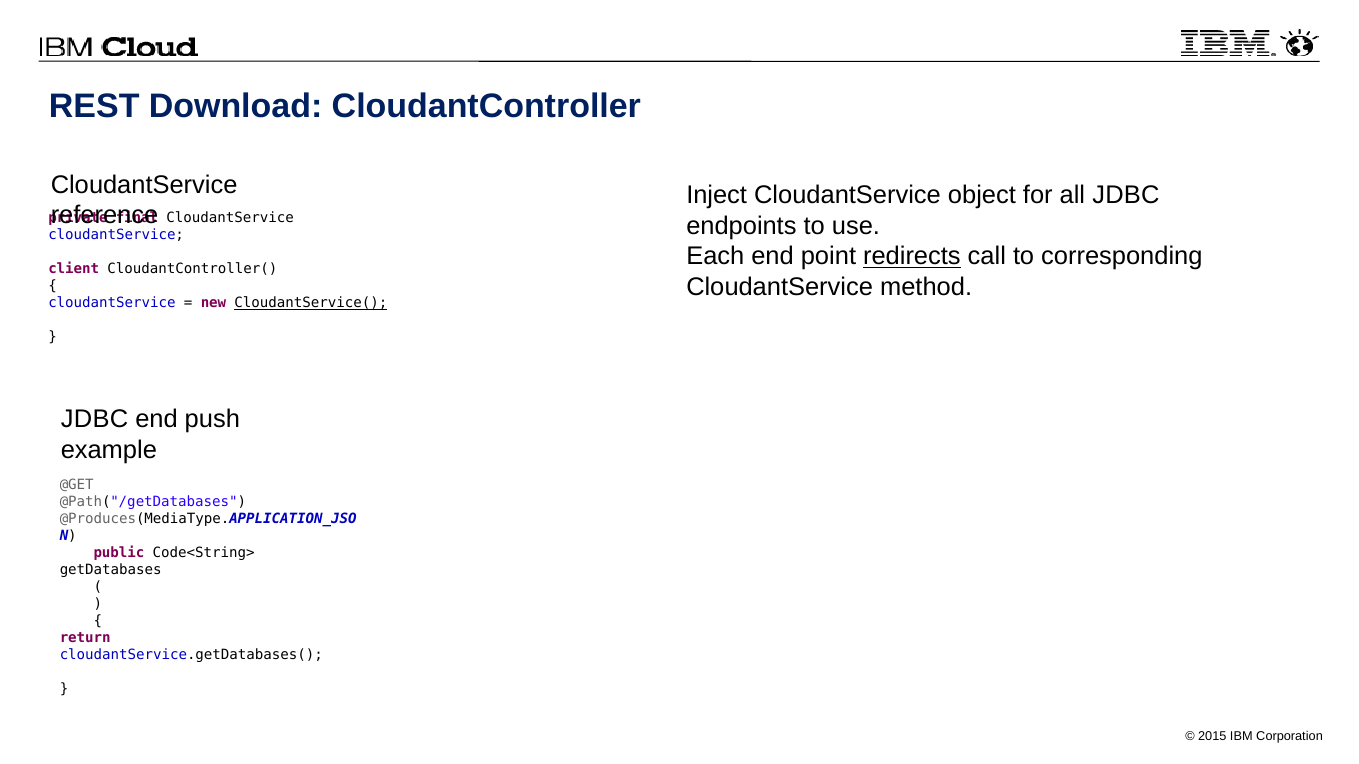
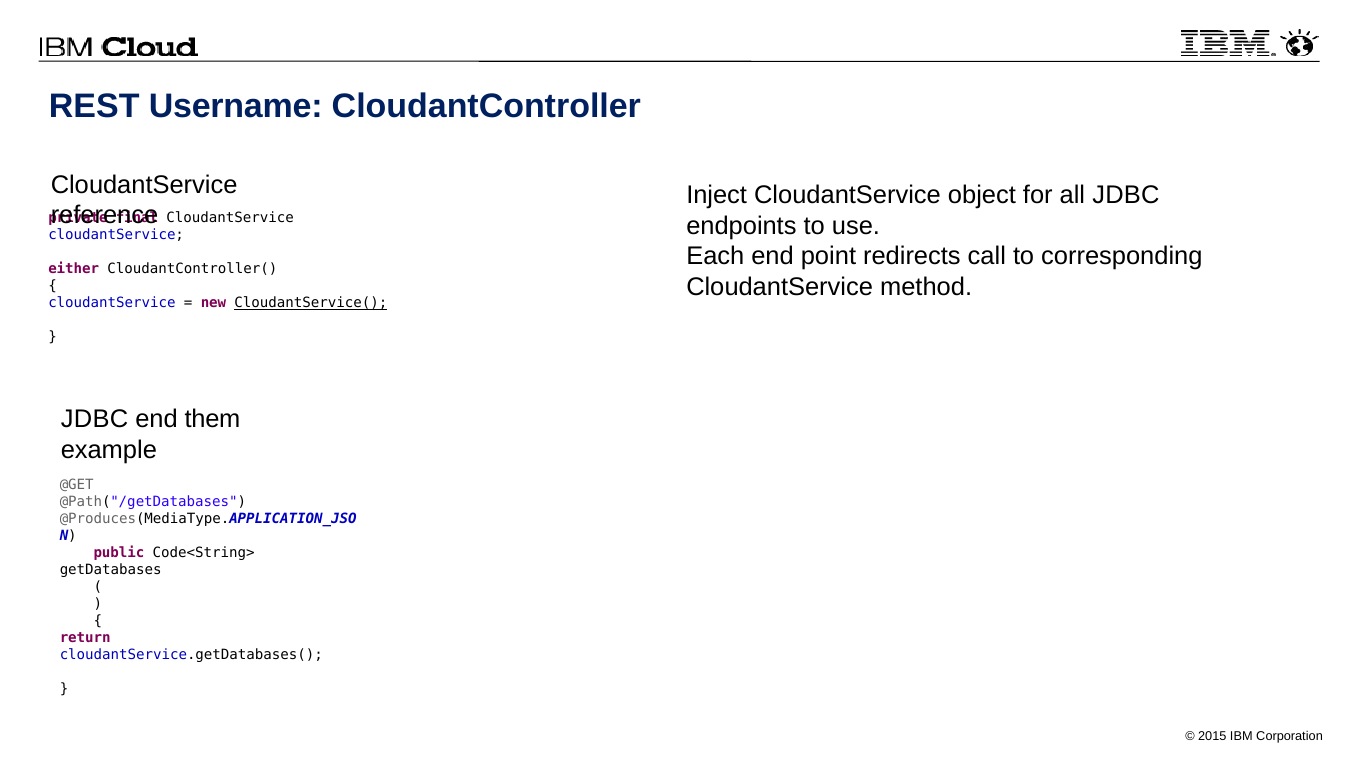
Download: Download -> Username (236, 106)
redirects underline: present -> none (912, 256)
client: client -> either (74, 269)
push: push -> them (212, 420)
